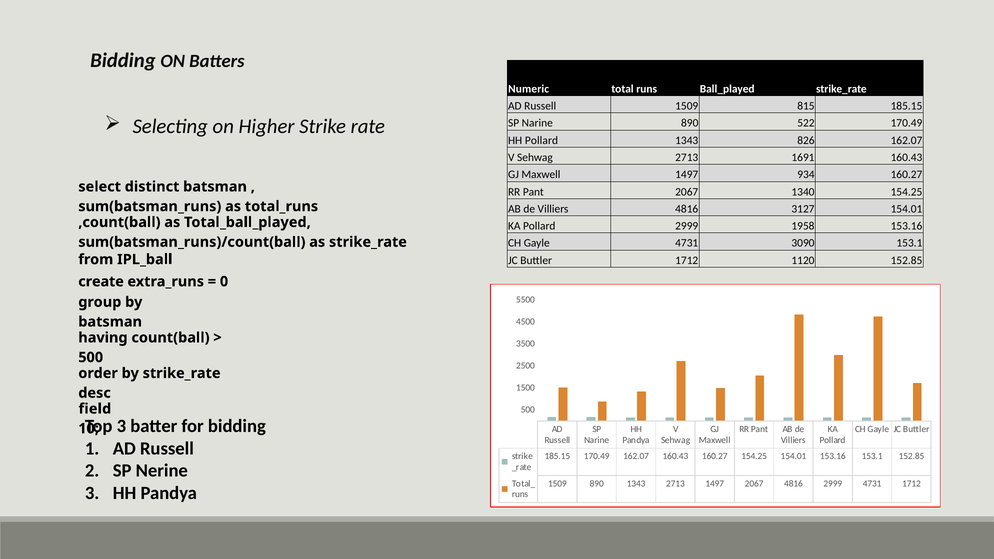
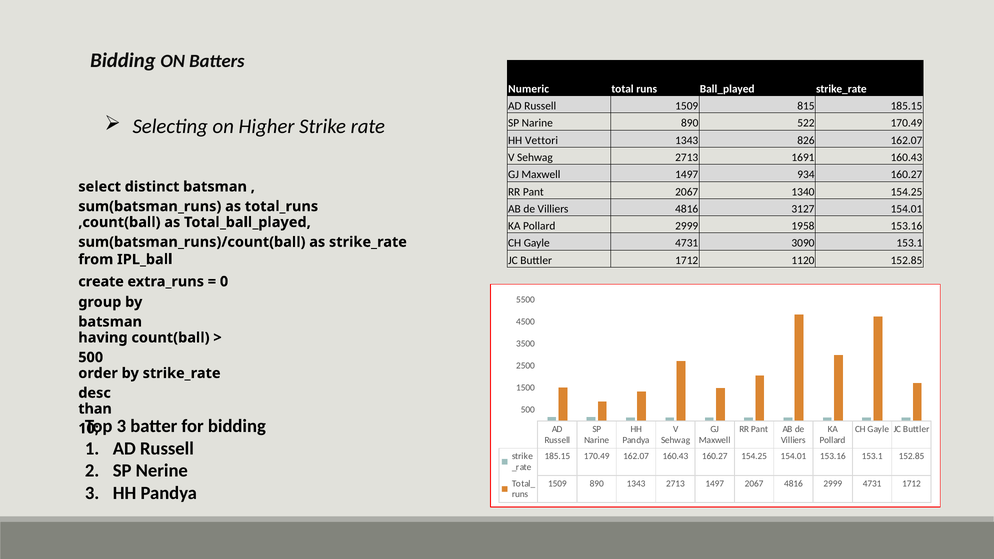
HH Pollard: Pollard -> Vettori (542, 140)
field: field -> than (95, 409)
